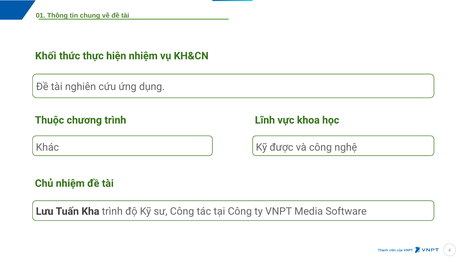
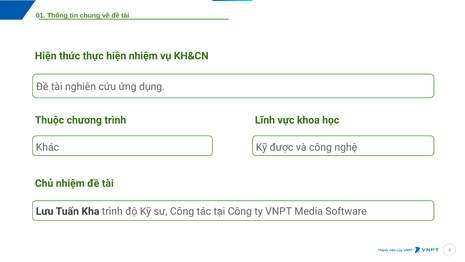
Khối: Khối -> Hiện (46, 56)
